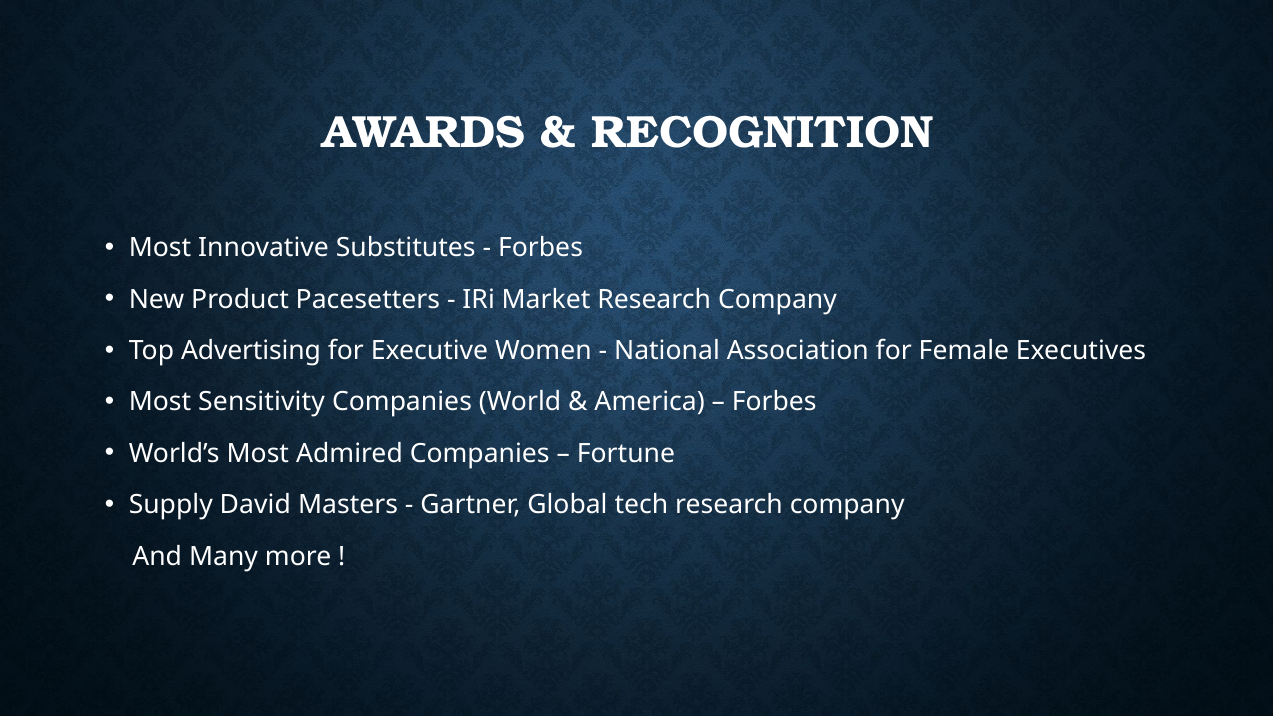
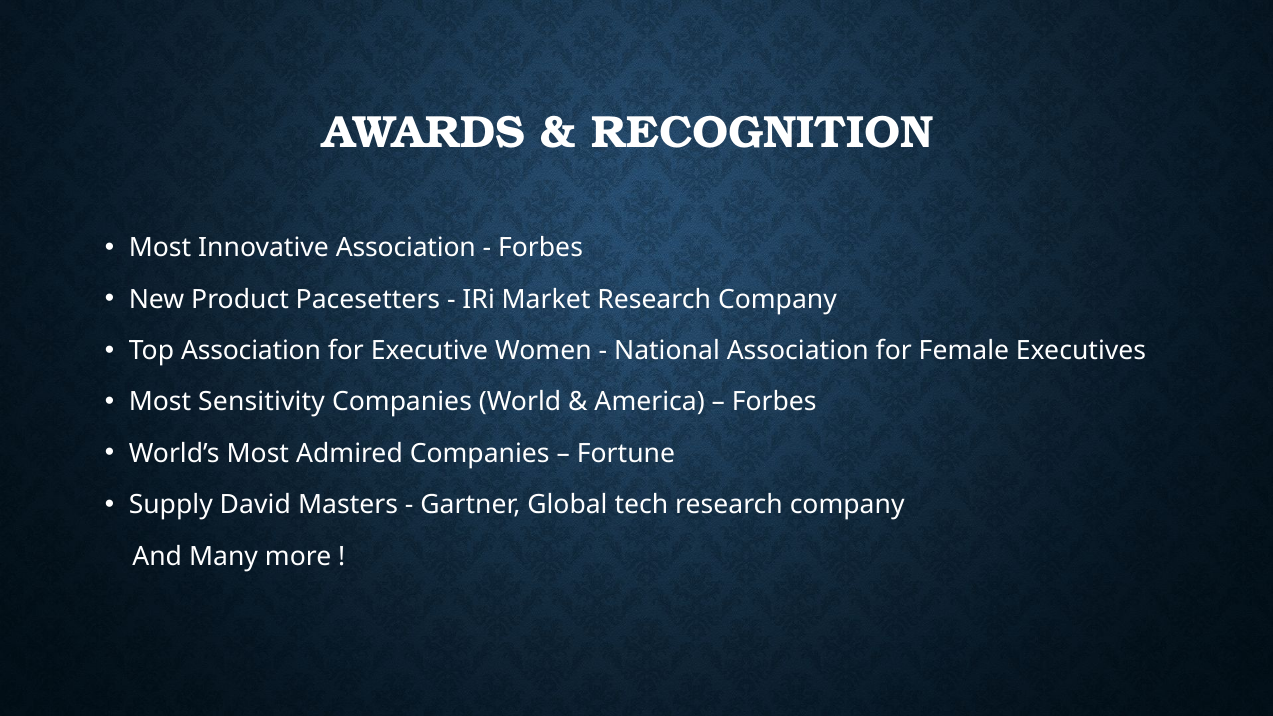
Innovative Substitutes: Substitutes -> Association (406, 248)
Top Advertising: Advertising -> Association (251, 351)
